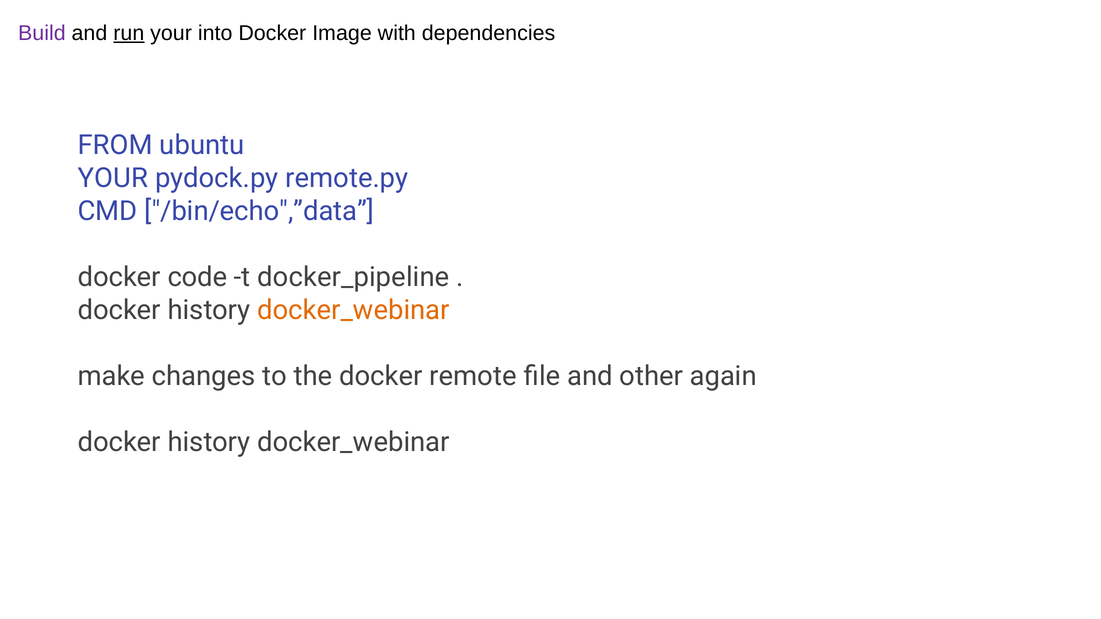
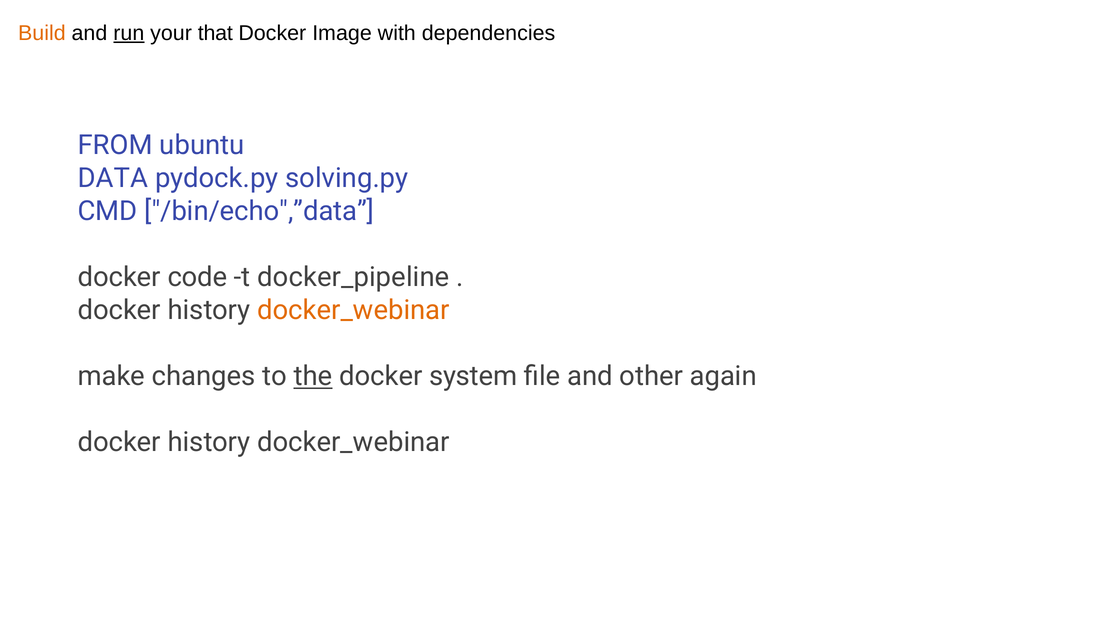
Build colour: purple -> orange (42, 33)
into: into -> that (215, 33)
YOUR: YOUR -> DATA (113, 178)
remote.py: remote.py -> solving.py (347, 178)
the underline: none -> present (313, 376)
remote: remote -> system (473, 376)
